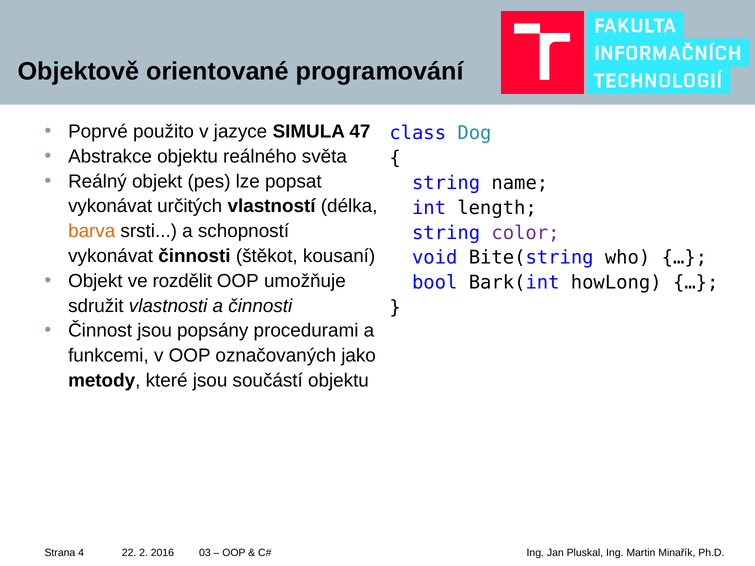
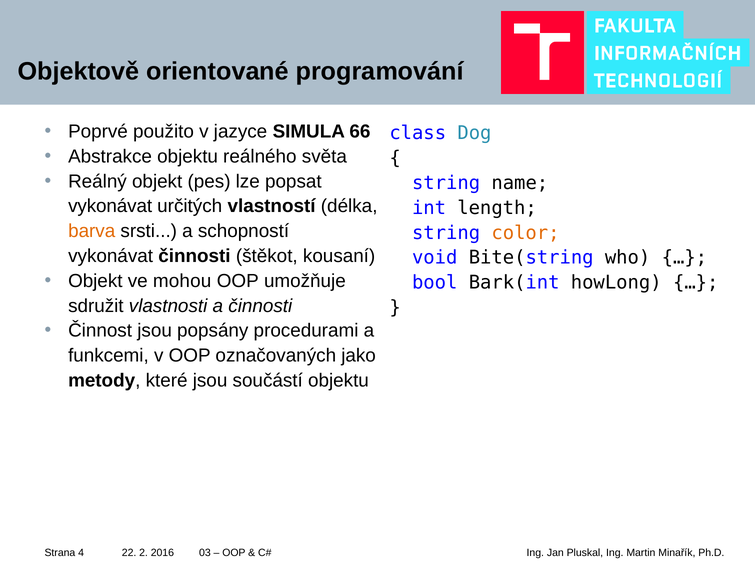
47: 47 -> 66 (360, 132)
color colour: purple -> orange (525, 233)
rozdělit: rozdělit -> mohou (182, 281)
